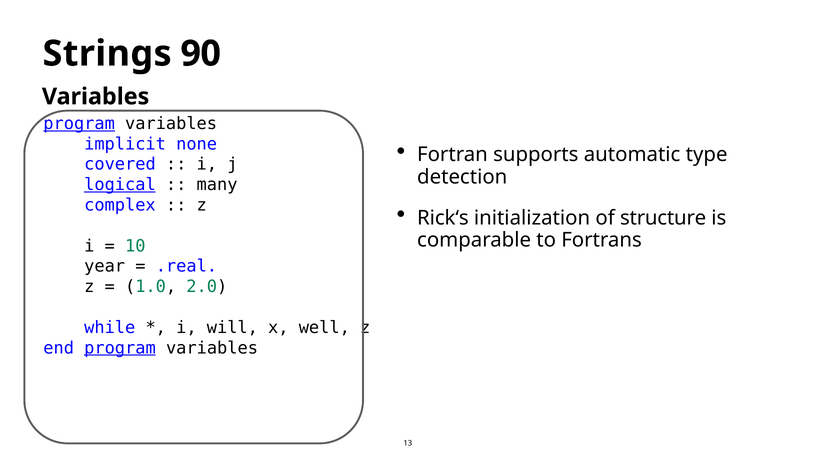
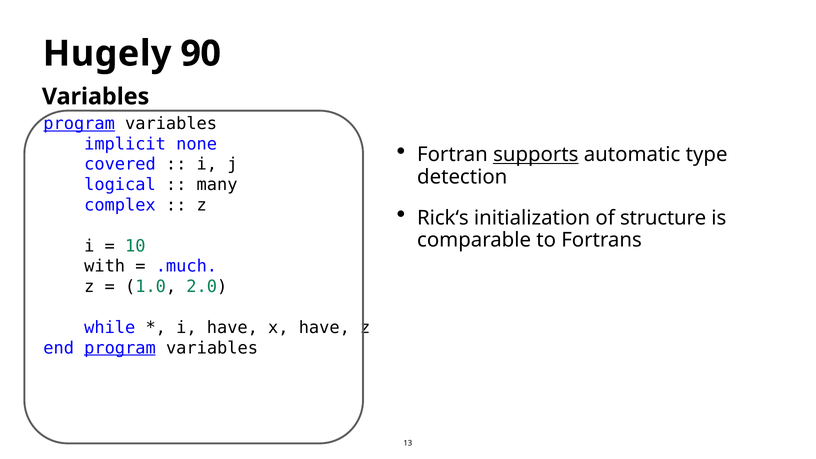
Strings: Strings -> Hugely (107, 54)
supports underline: none -> present (536, 155)
logical underline: present -> none (120, 185)
year: year -> with (105, 266)
.real: .real -> .much (186, 266)
i will: will -> have (232, 328)
x well: well -> have (324, 328)
